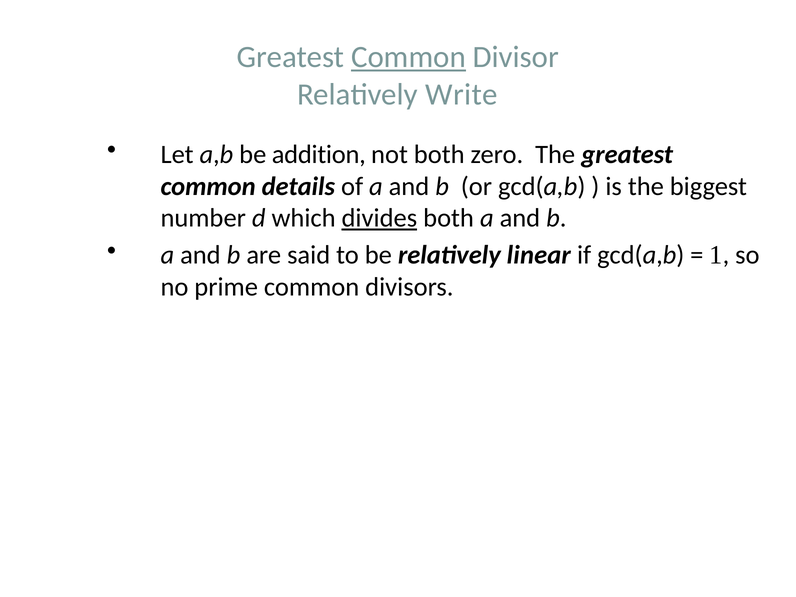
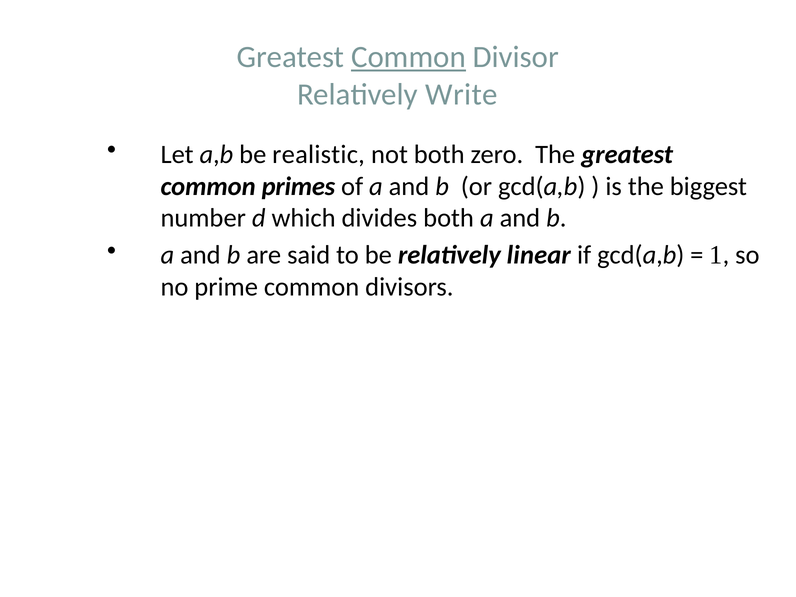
addition: addition -> realistic (319, 154)
details: details -> primes (298, 186)
divides underline: present -> none (379, 218)
